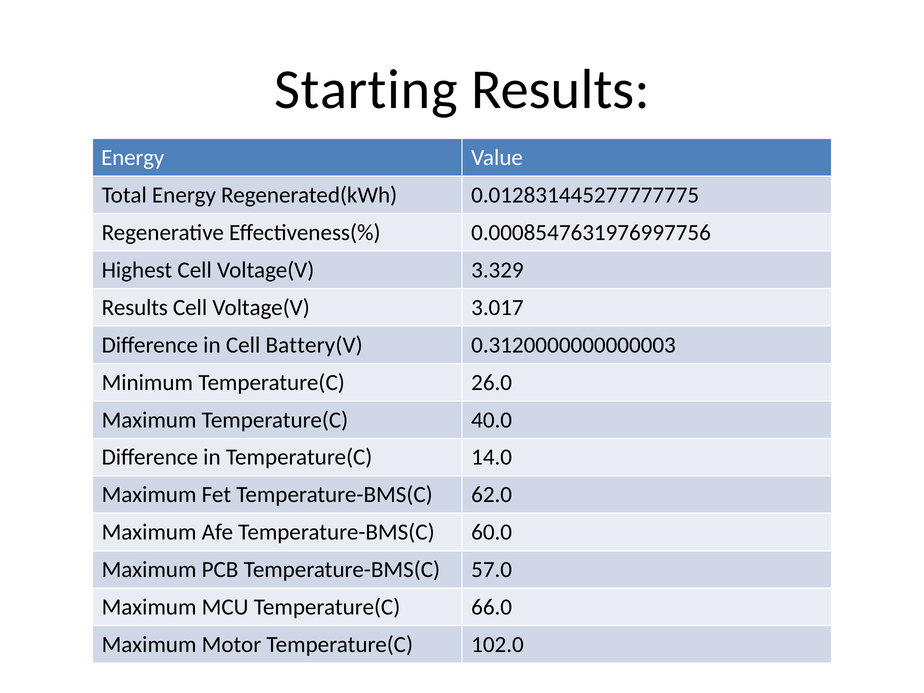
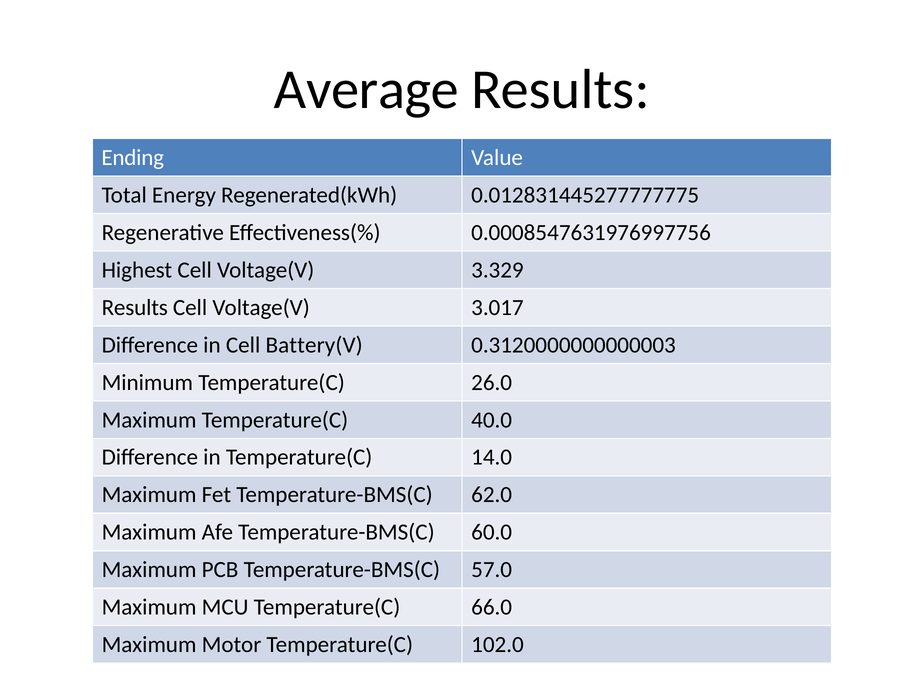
Starting: Starting -> Average (366, 89)
Energy: Energy -> Ending (133, 158)
